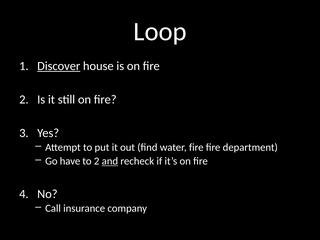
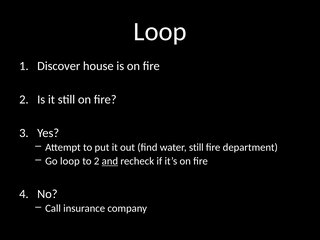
Discover underline: present -> none (59, 66)
water fire: fire -> still (196, 147)
Go have: have -> loop (70, 161)
